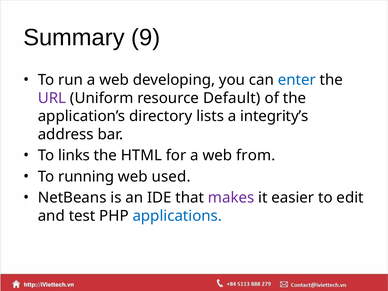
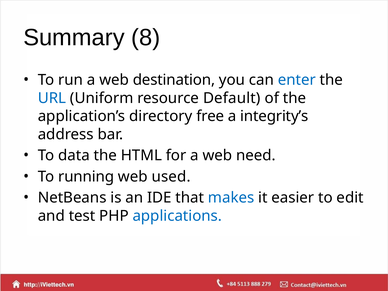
9: 9 -> 8 (146, 38)
developing: developing -> destination (174, 80)
URL colour: purple -> blue (52, 98)
lists: lists -> free (210, 116)
links: links -> data (74, 155)
from: from -> need (256, 155)
makes colour: purple -> blue (231, 198)
